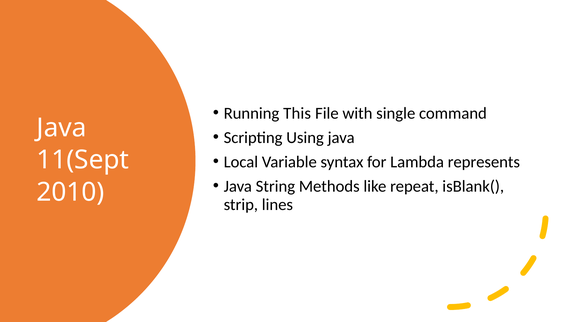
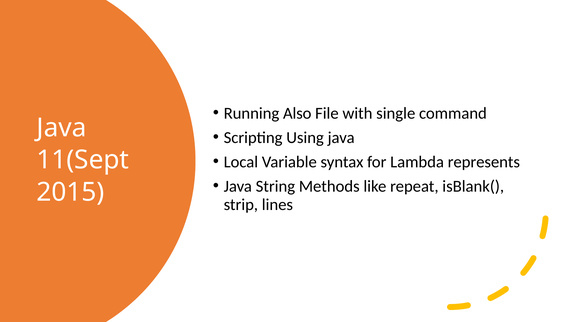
This: This -> Also (297, 113)
2010: 2010 -> 2015 (70, 192)
